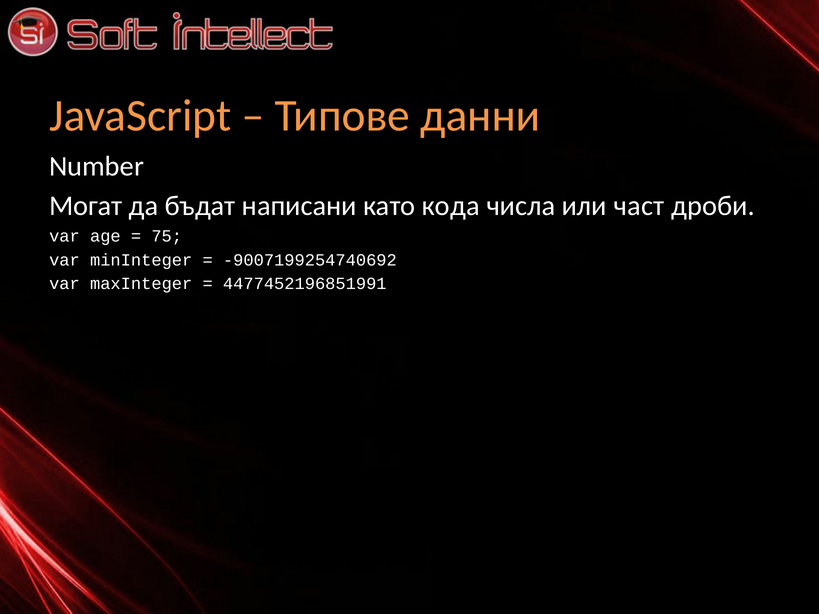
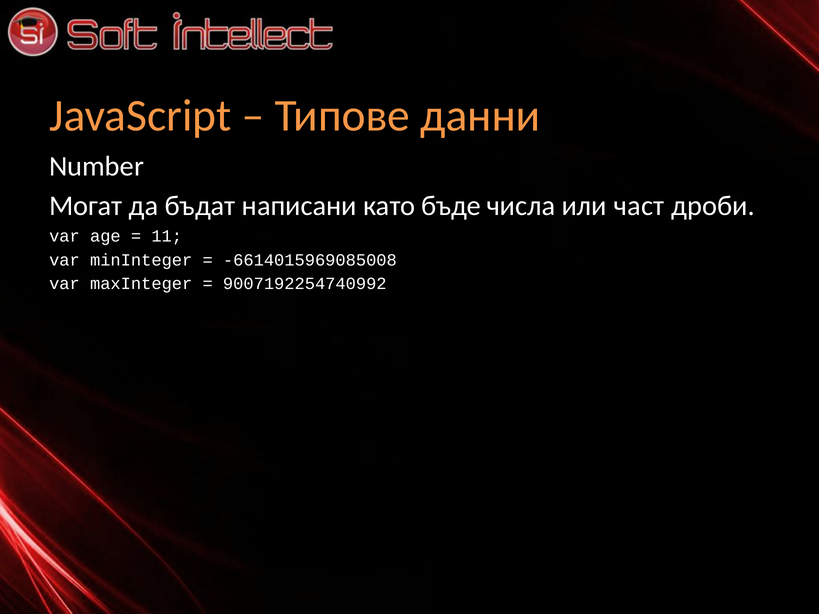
кода: кода -> бъде (451, 206)
75: 75 -> 11 (167, 236)
-9007199254740692: -9007199254740692 -> -6614015969085008 (310, 260)
4477452196851991: 4477452196851991 -> 9007192254740992 (305, 284)
